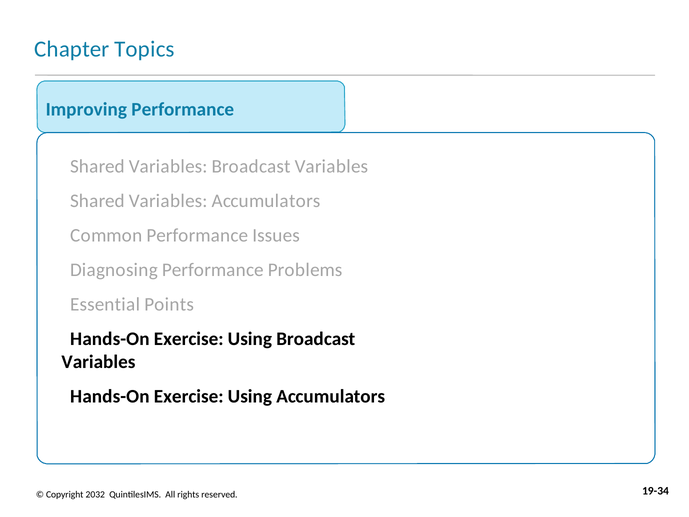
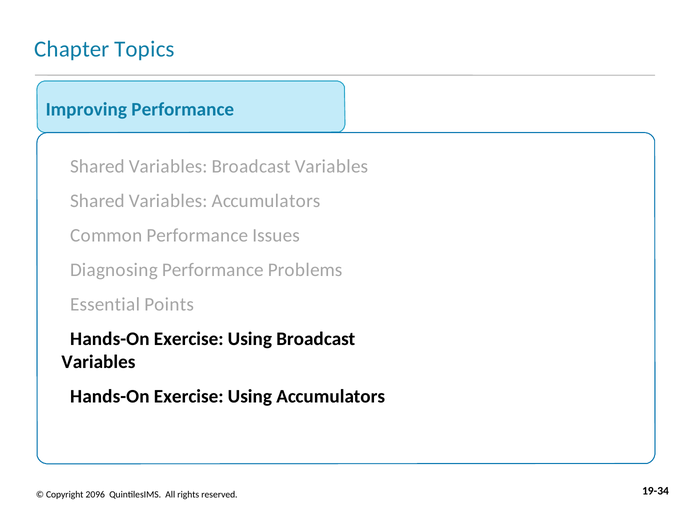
2032: 2032 -> 2096 (95, 494)
